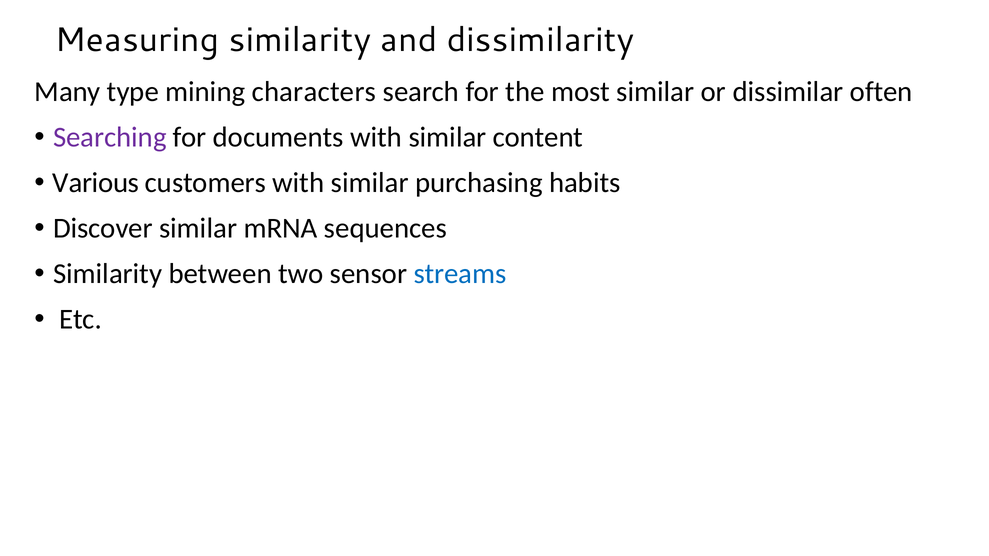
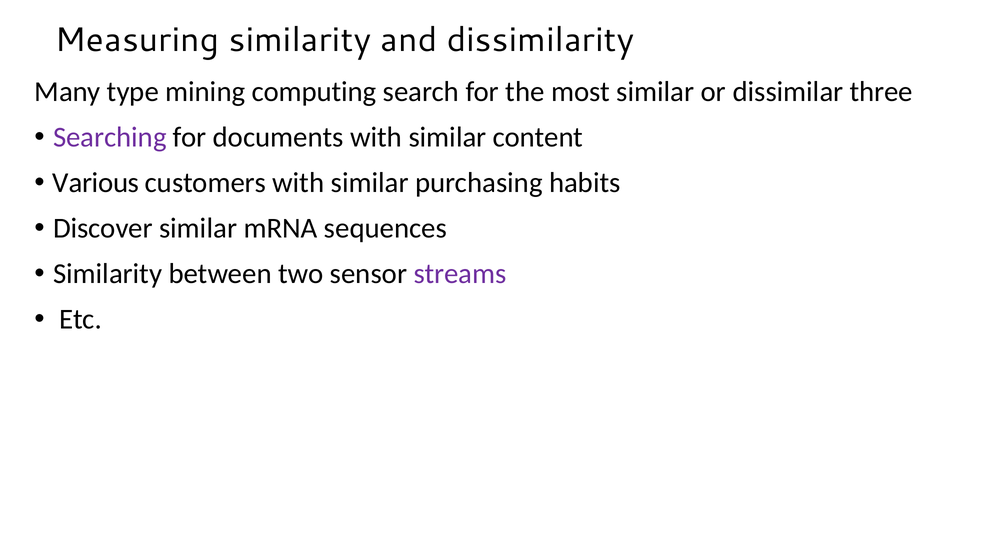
characters: characters -> computing (314, 92)
often: often -> three (881, 92)
streams colour: blue -> purple (460, 274)
